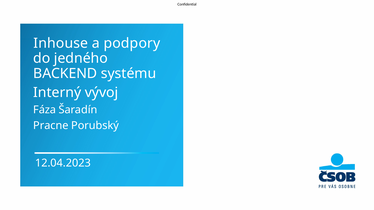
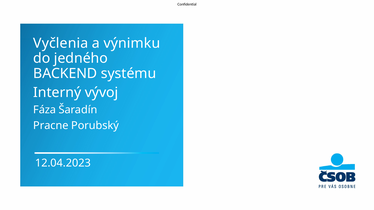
Inhouse: Inhouse -> Vyčlenia (61, 43)
podpory: podpory -> výnimku (132, 43)
